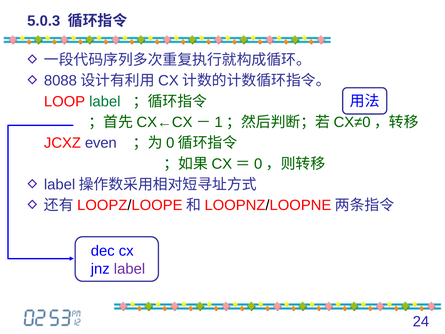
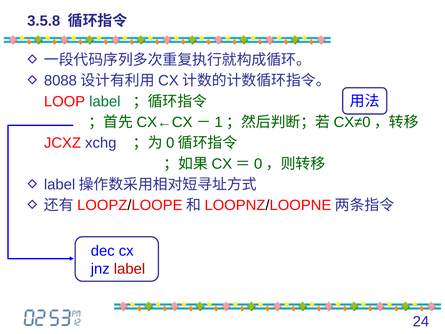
5.0.3: 5.0.3 -> 3.5.8 (44, 21)
even: even -> xchg (101, 143)
label colour: purple -> red (129, 269)
